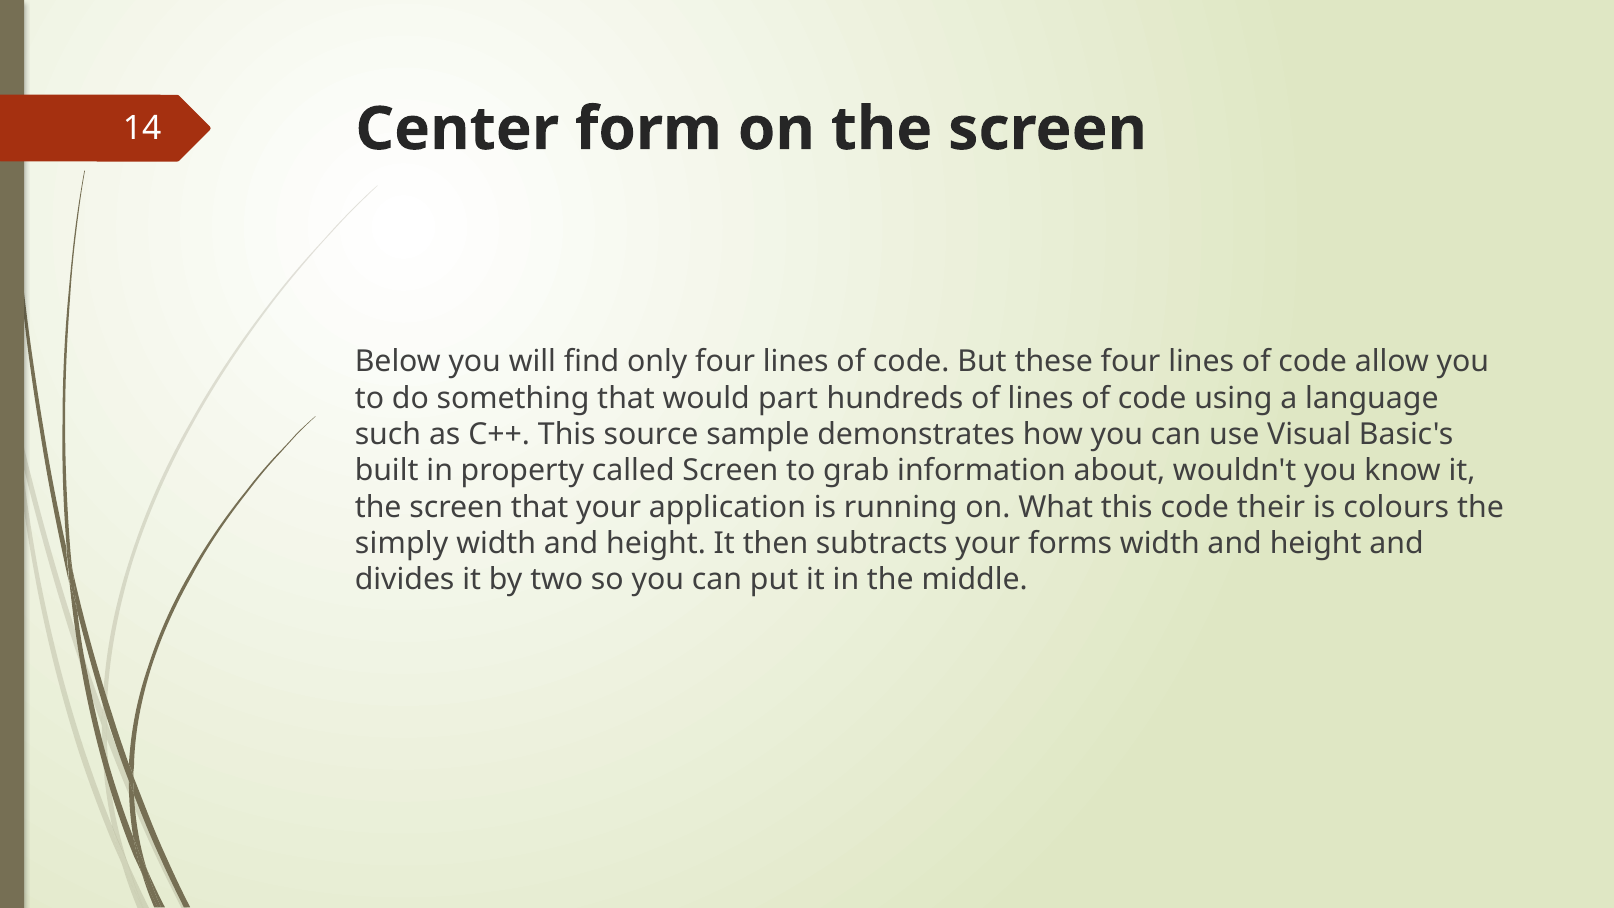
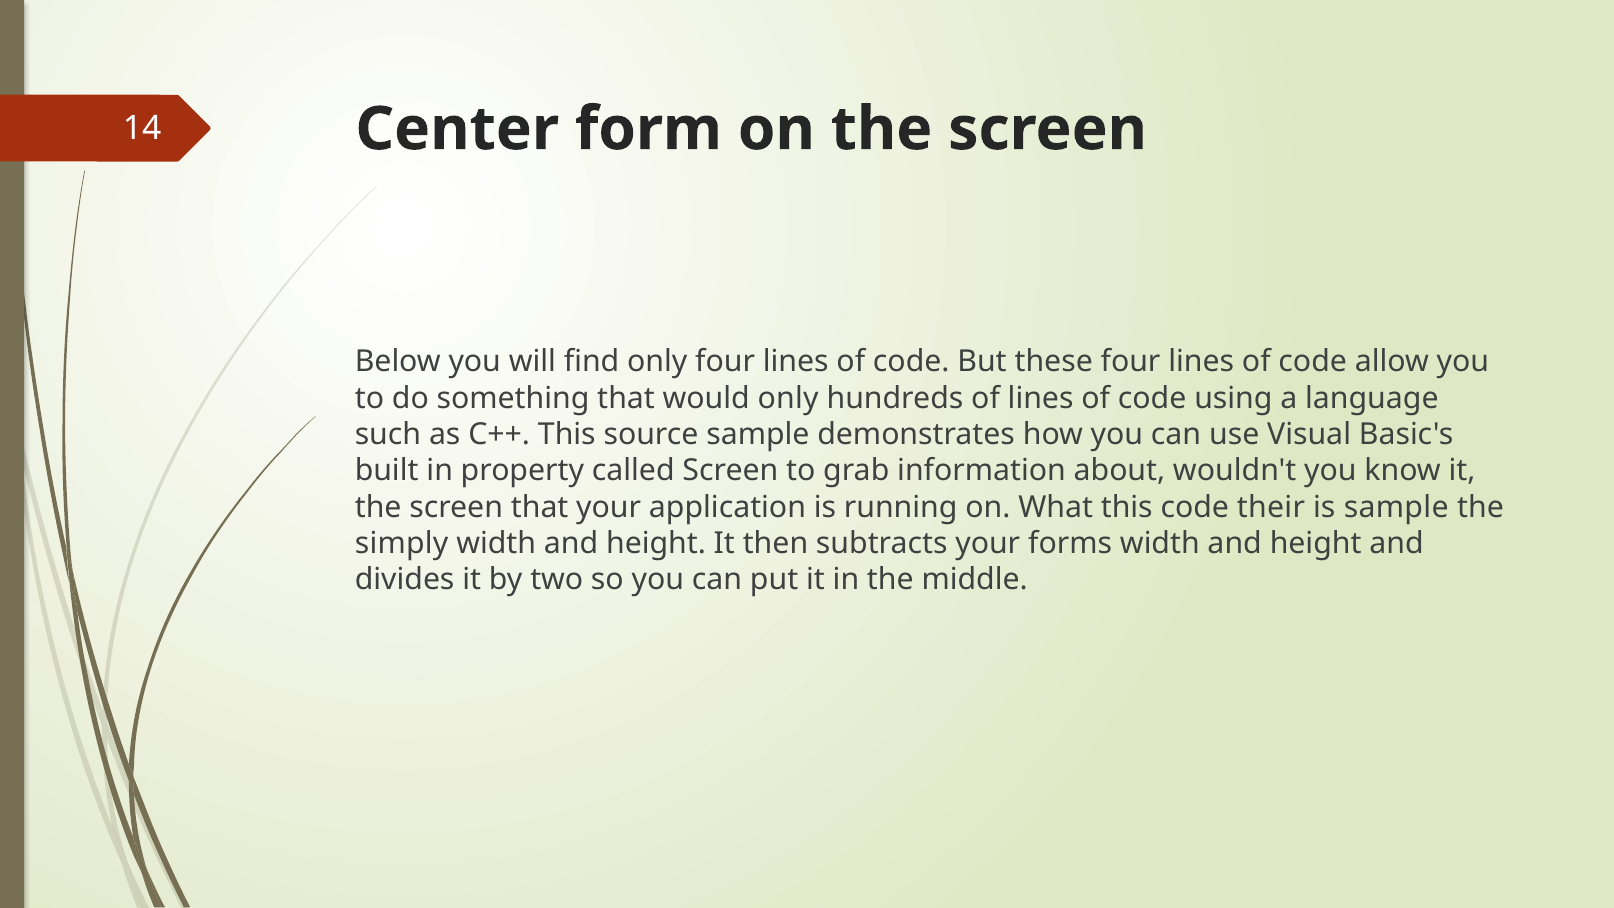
would part: part -> only (788, 398)
is colours: colours -> sample (1396, 507)
